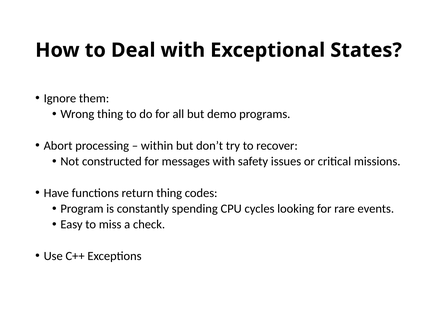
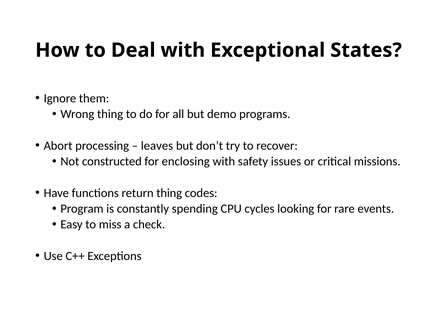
within: within -> leaves (157, 146)
messages: messages -> enclosing (186, 161)
